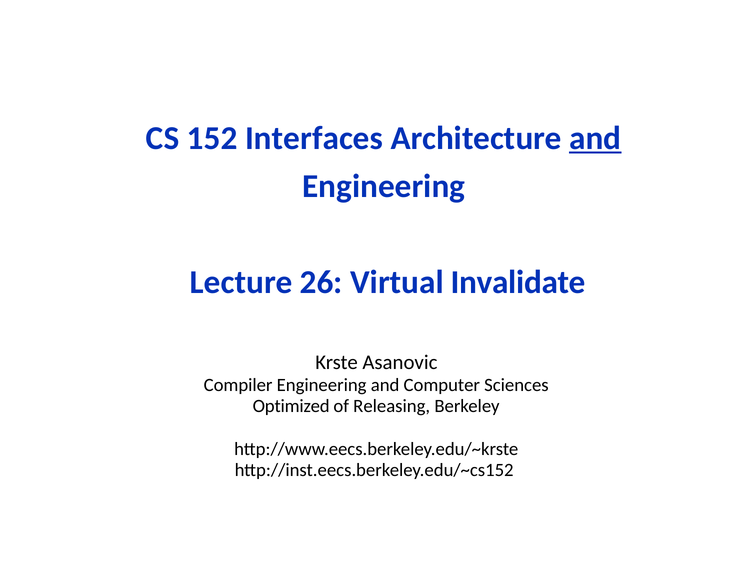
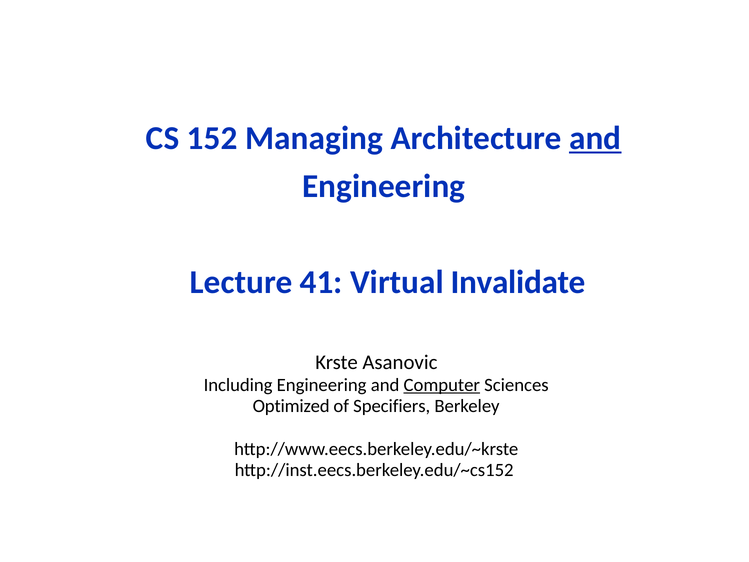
Interfaces: Interfaces -> Managing (314, 138)
26: 26 -> 41 (321, 282)
Compiler: Compiler -> Including (238, 385)
Computer underline: none -> present (442, 385)
Releasing: Releasing -> Specifiers (392, 406)
